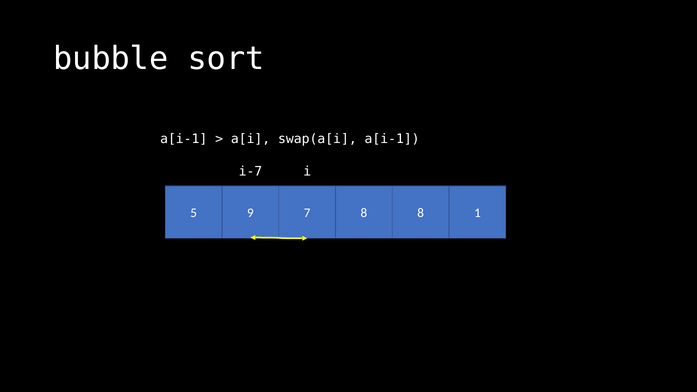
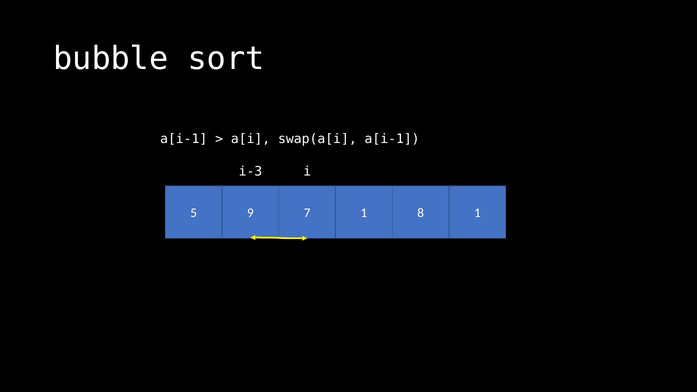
i-7: i-7 -> i-3 (250, 172)
7 8: 8 -> 1 (364, 213)
